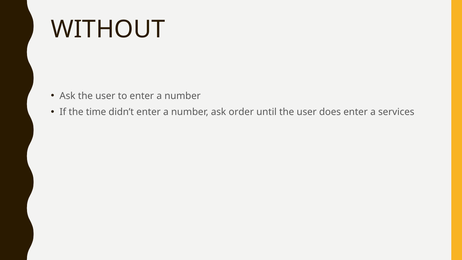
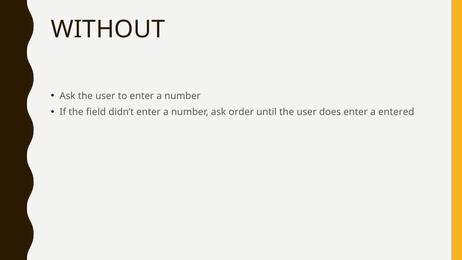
time: time -> field (96, 112)
services: services -> entered (396, 112)
